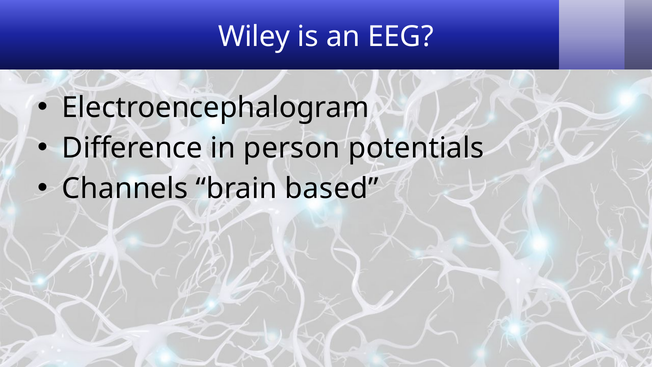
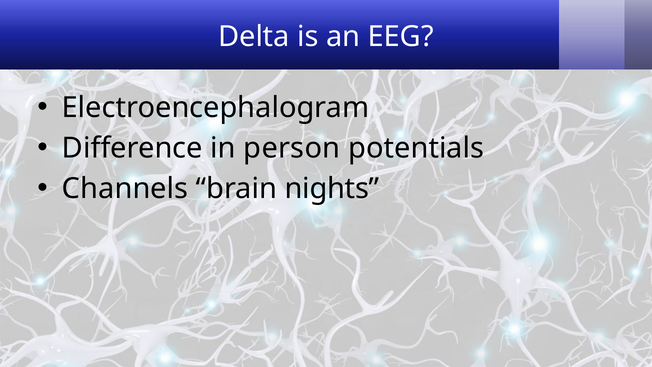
Wiley: Wiley -> Delta (254, 37)
based: based -> nights (332, 189)
